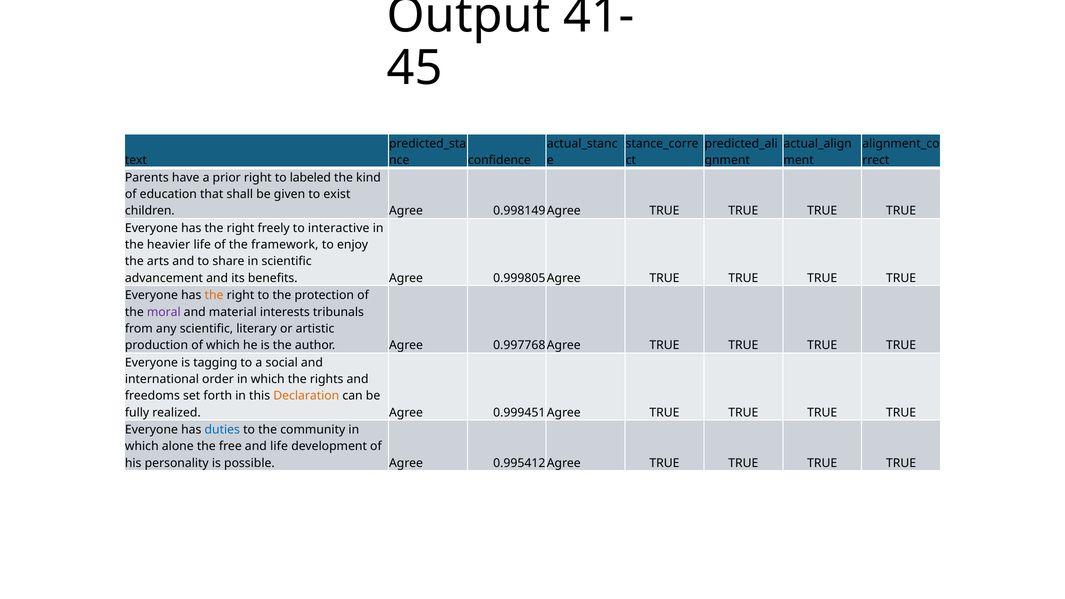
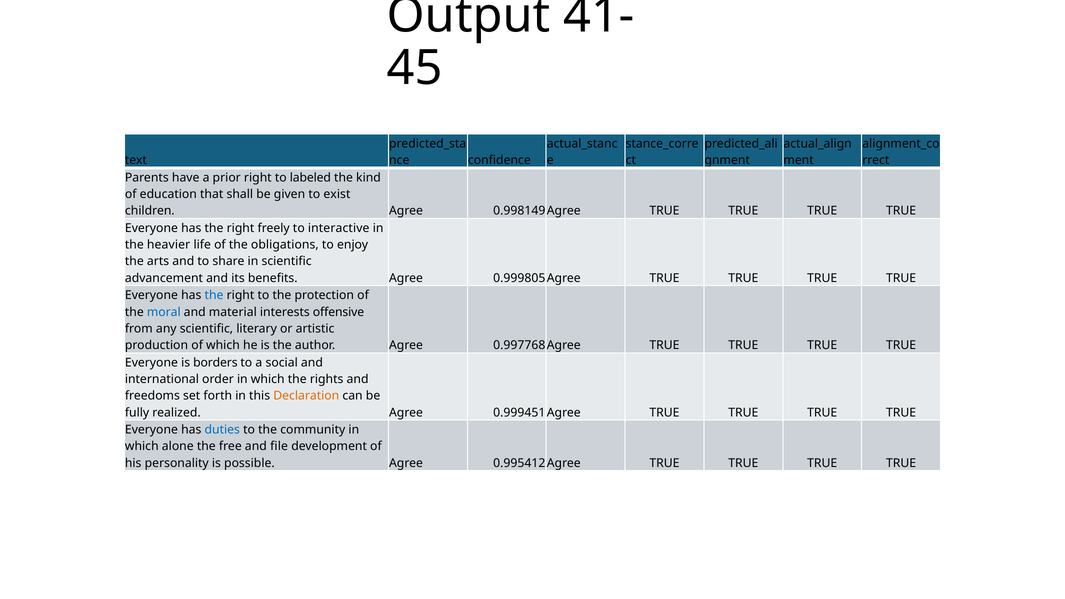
framework: framework -> obligations (285, 245)
the colour: orange -> blue (214, 295)
moral colour: purple -> blue (164, 312)
tribunals: tribunals -> offensive (338, 312)
tagging: tagging -> borders (215, 363)
and life: life -> file (279, 446)
